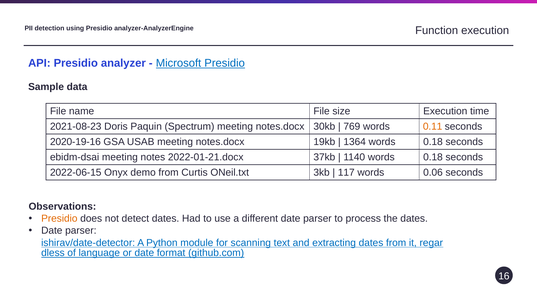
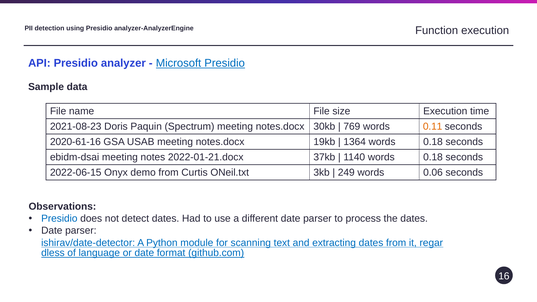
2020-19-16: 2020-19-16 -> 2020-61-16 (75, 142)
117: 117 -> 249 (346, 172)
Presidio colour: orange -> blue (59, 219)
